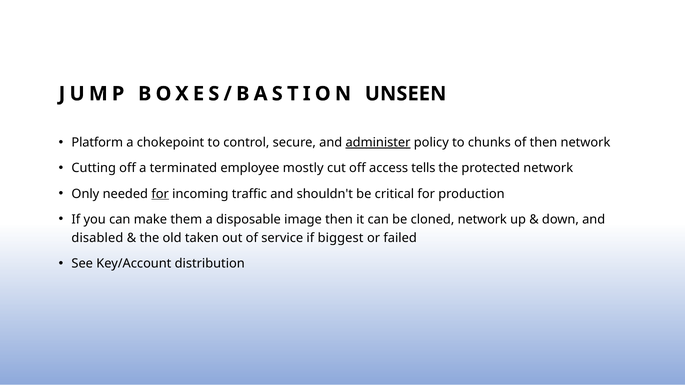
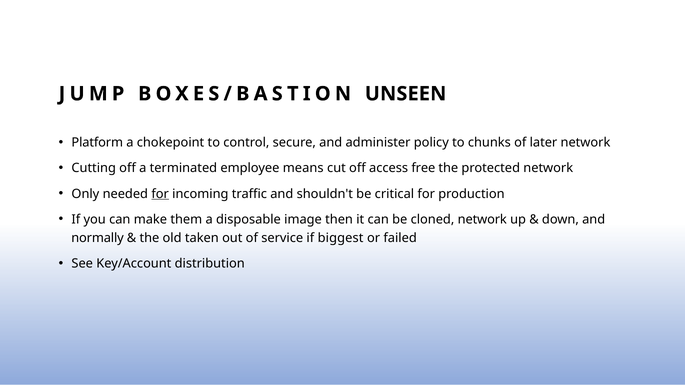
administer underline: present -> none (378, 143)
of then: then -> later (543, 143)
mostly: mostly -> means (303, 168)
tells: tells -> free (423, 168)
disabled: disabled -> normally (98, 238)
